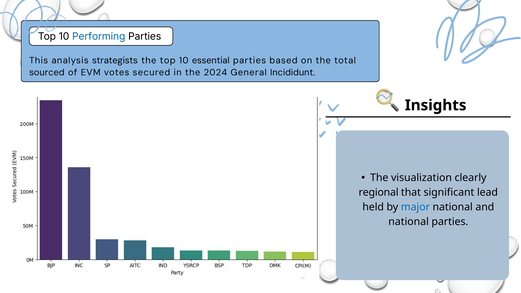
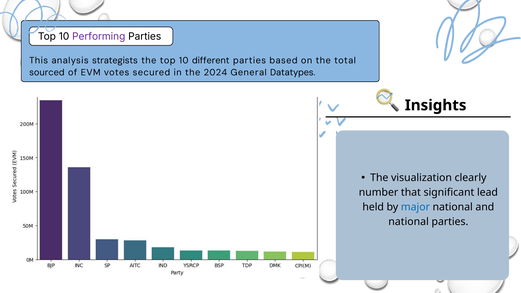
Performing colour: blue -> purple (99, 36)
essential: essential -> different (211, 60)
Incididunt: Incididunt -> Datatypes (293, 73)
regional: regional -> number (379, 193)
